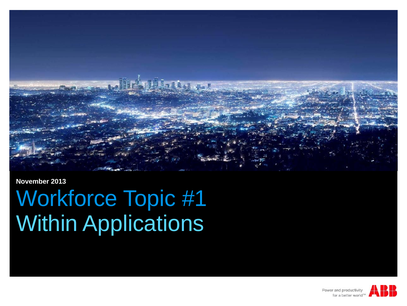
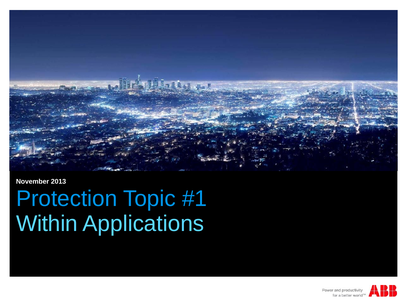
Workforce: Workforce -> Protection (67, 198)
